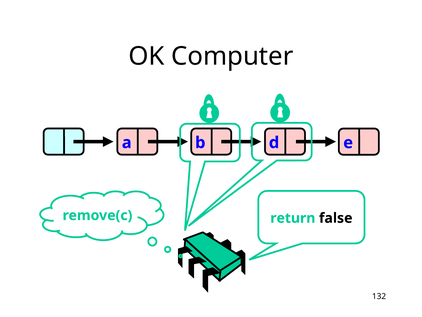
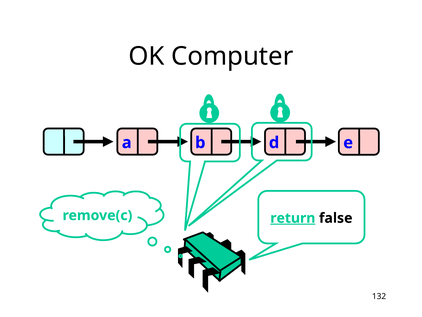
return underline: none -> present (293, 218)
